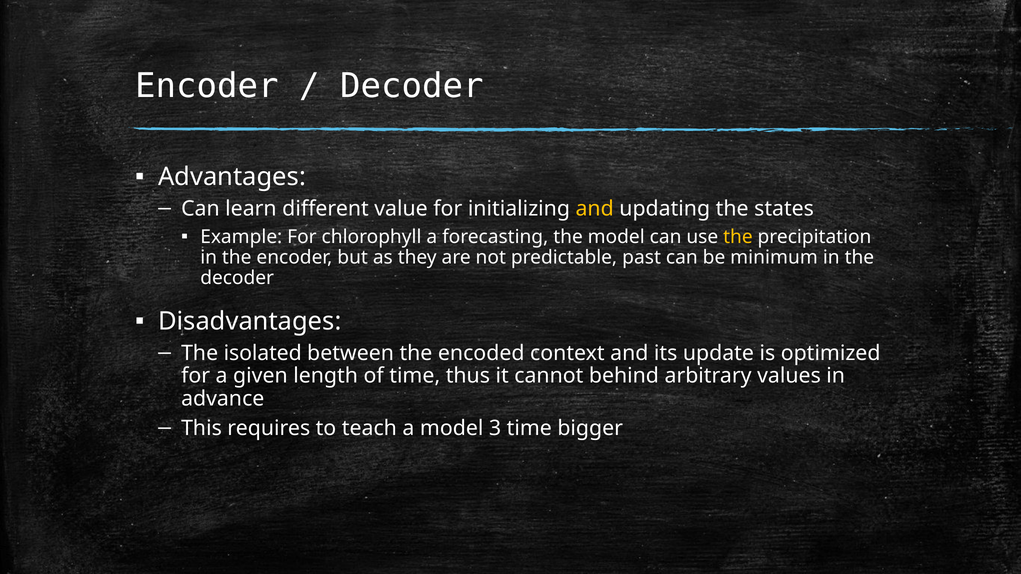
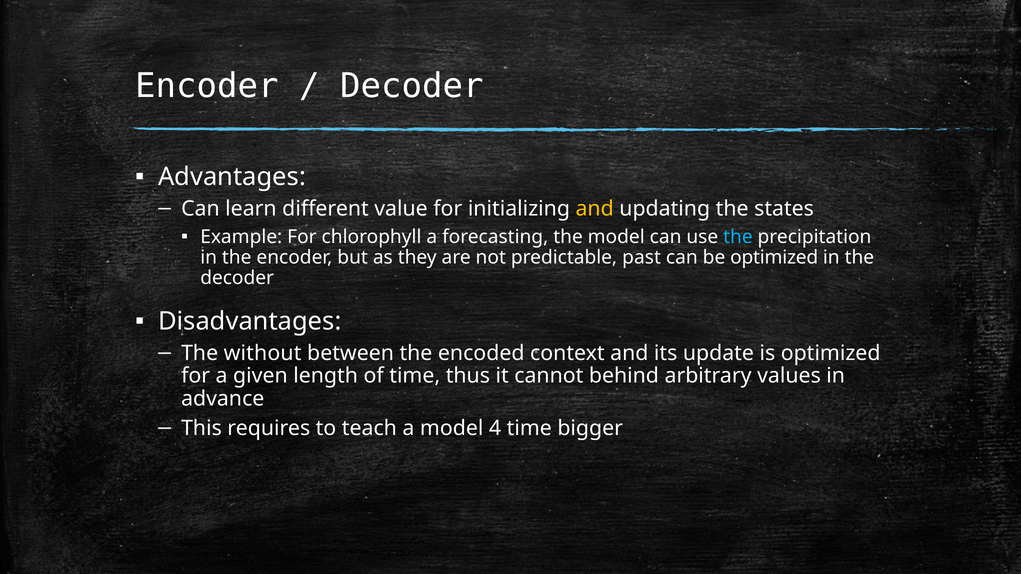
the colour: yellow -> light blue (738, 237)
be minimum: minimum -> optimized (774, 258)
isolated: isolated -> without (263, 353)
3: 3 -> 4 (495, 429)
